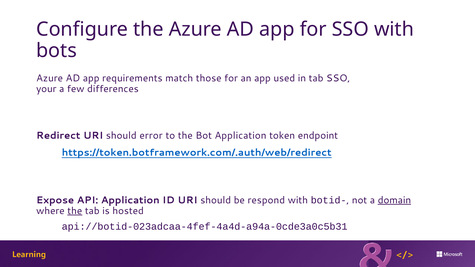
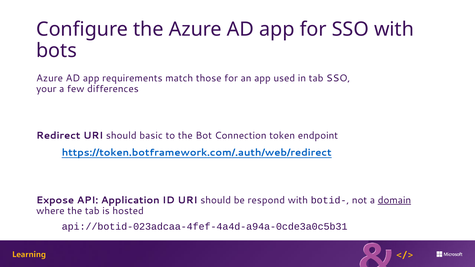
error: error -> basic (151, 136)
Bot Application: Application -> Connection (241, 136)
the underline: present -> none (75, 211)
